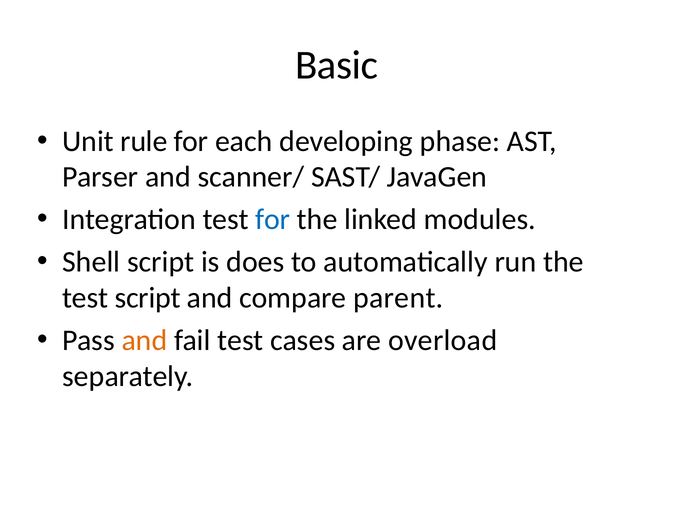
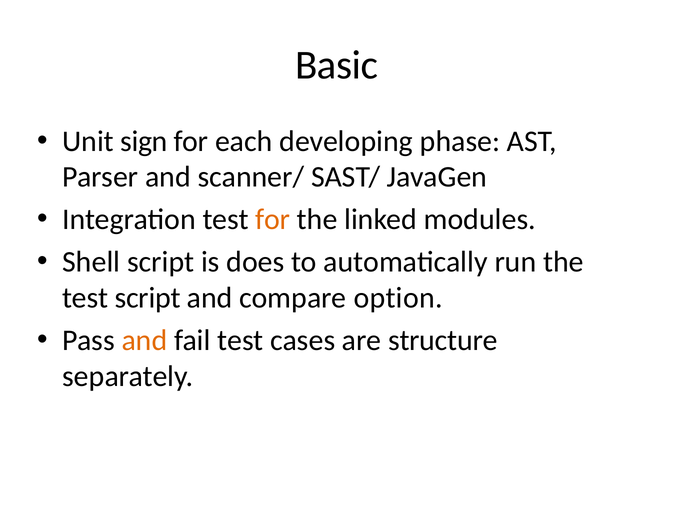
rule: rule -> sign (144, 141)
for colour: blue -> orange (273, 219)
parent: parent -> option (398, 298)
overload: overload -> structure (443, 340)
